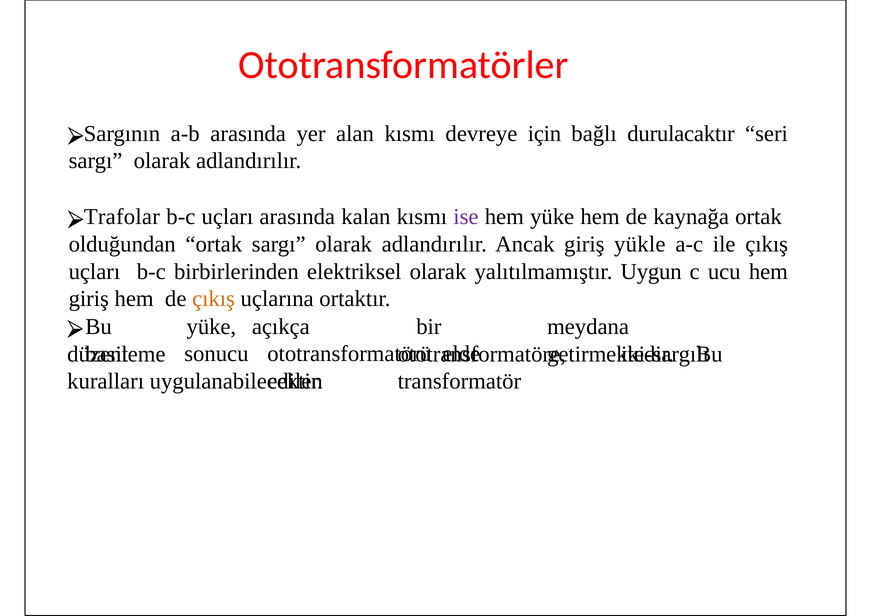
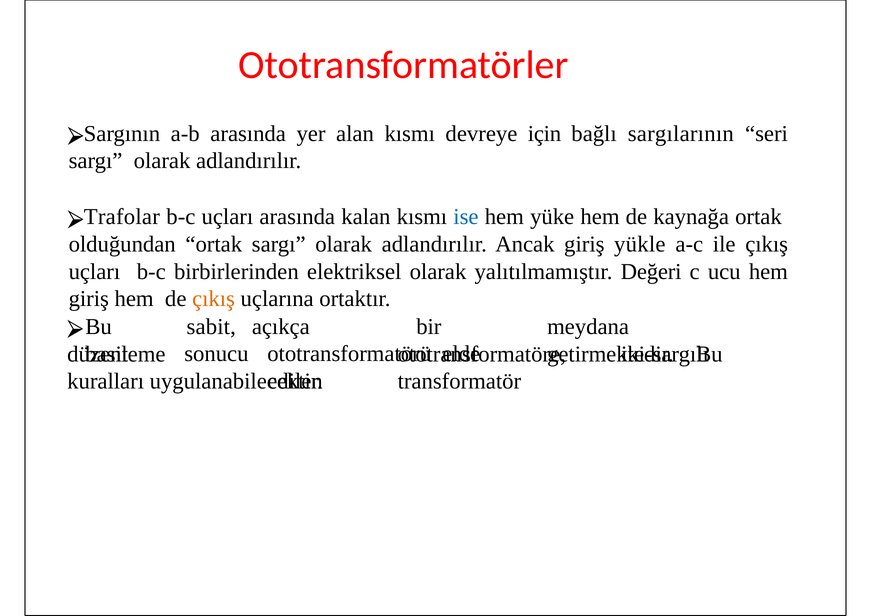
durulacaktır: durulacaktır -> sargılarının (681, 134)
ise colour: purple -> blue (466, 217)
Uygun: Uygun -> Değeri (651, 272)
yüke: yüke -> sabit (211, 327)
